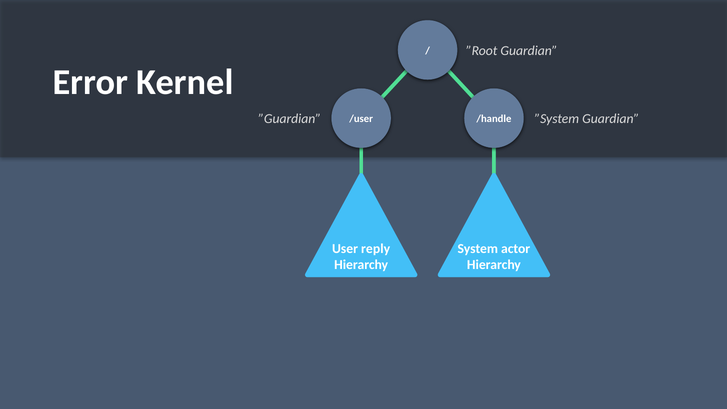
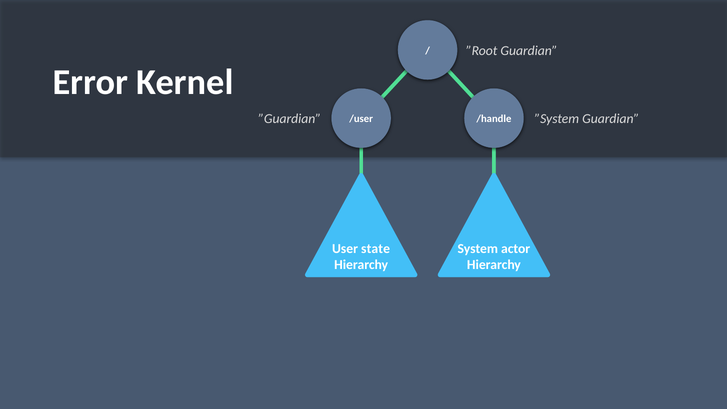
reply: reply -> state (376, 249)
